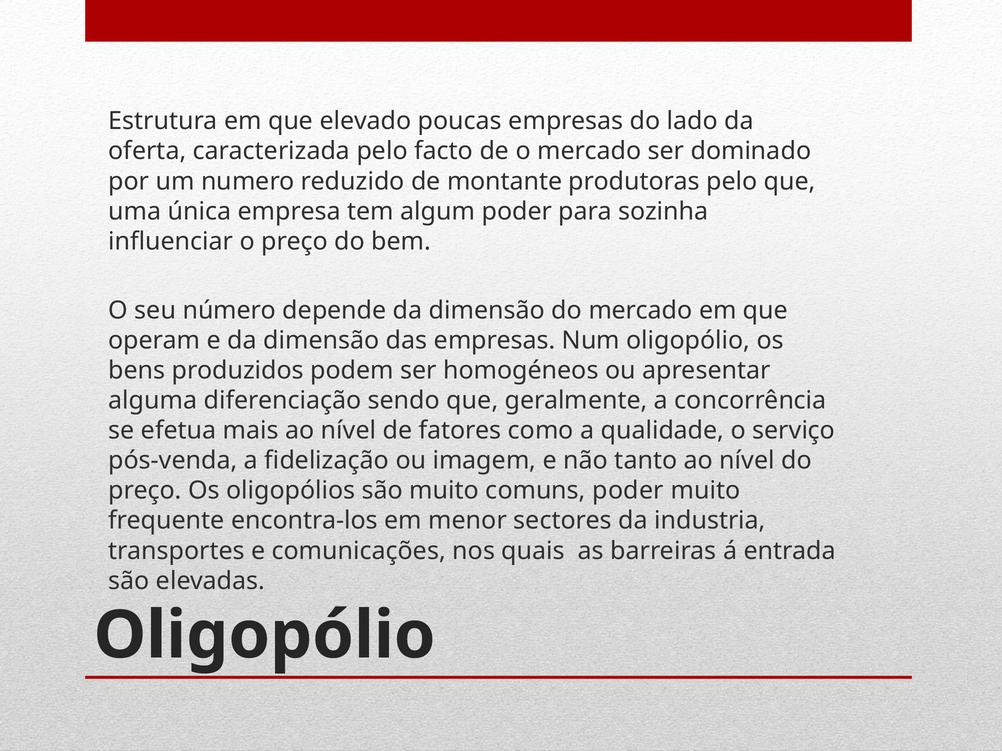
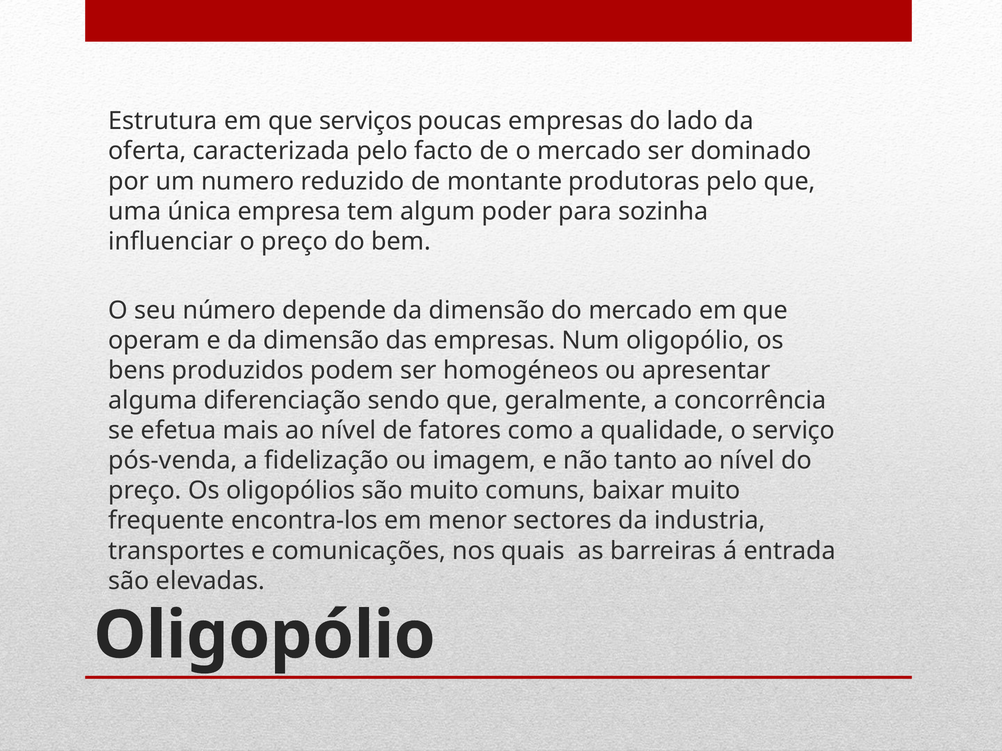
elevado: elevado -> serviços (366, 121)
comuns poder: poder -> baixar (628, 491)
